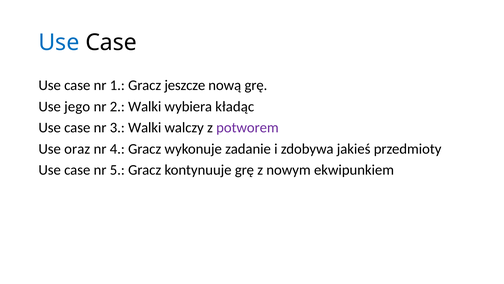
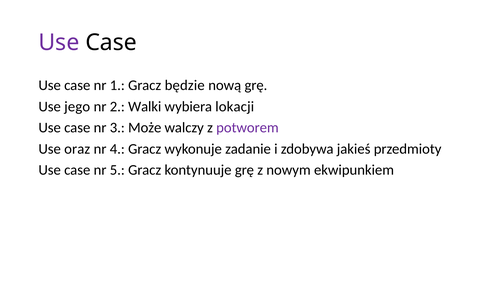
Use colour: blue -> purple (59, 42)
jeszcze: jeszcze -> będzie (185, 85)
kładąc: kładąc -> lokacji (235, 106)
3 Walki: Walki -> Może (145, 127)
